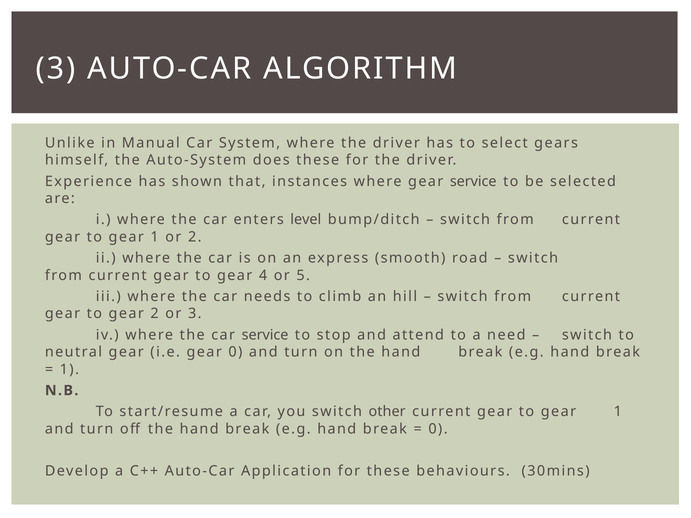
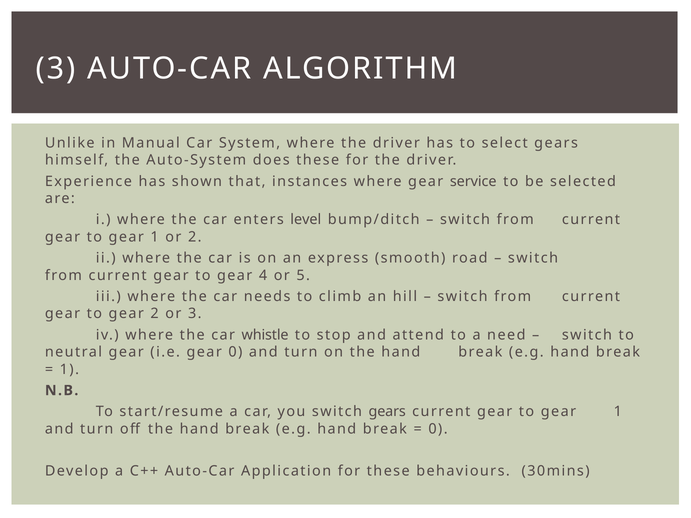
car service: service -> whistle (265, 335)
switch other: other -> gears (387, 412)
